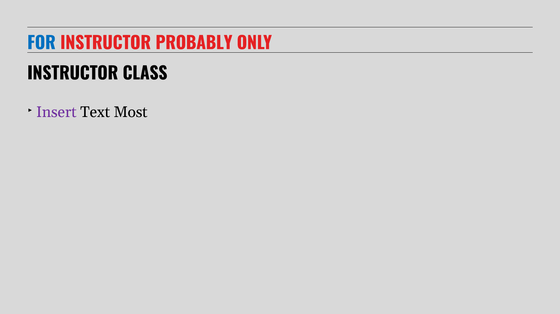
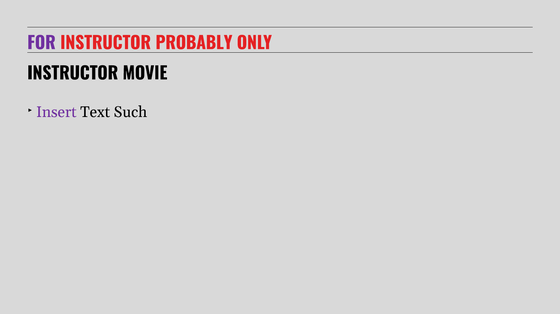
FOR colour: blue -> purple (42, 43)
CLASS: CLASS -> MOVIE (145, 74)
Most: Most -> Such (130, 112)
